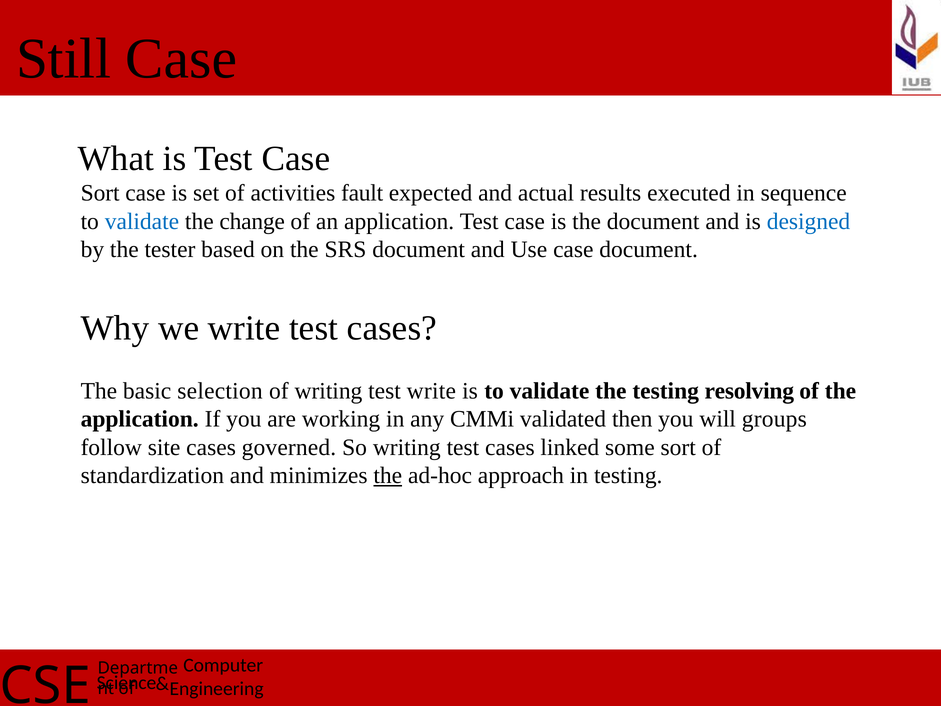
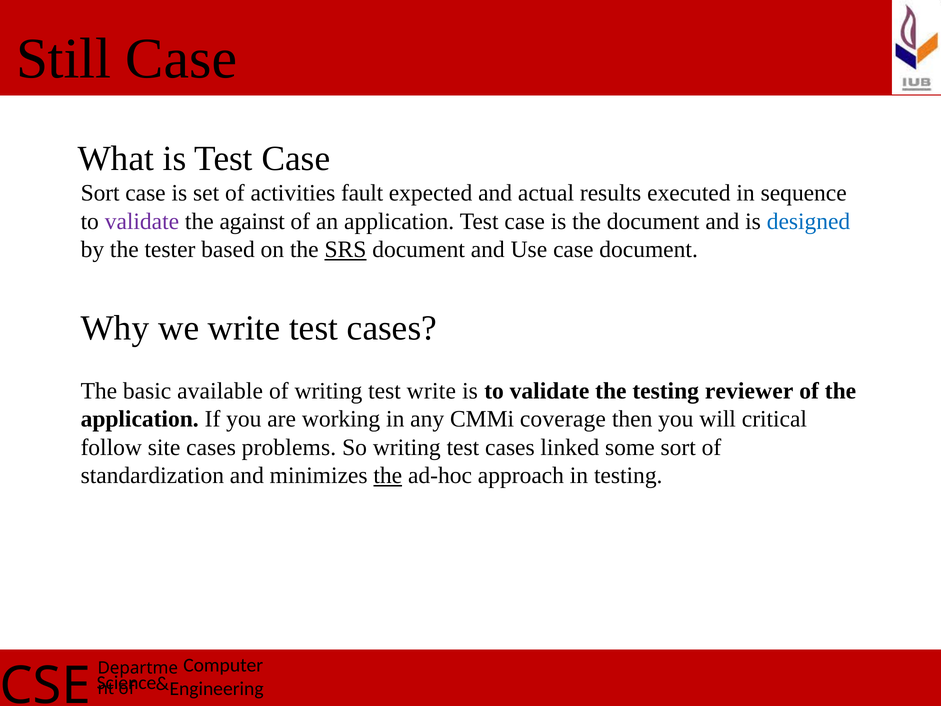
validate colour: blue -> purple (142, 221)
change: change -> against (252, 221)
SRS underline: none -> present (345, 250)
selection: selection -> available (220, 391)
resolving: resolving -> reviewer (749, 391)
validated: validated -> coverage (563, 419)
groups: groups -> critical (774, 419)
governed: governed -> problems (289, 447)
